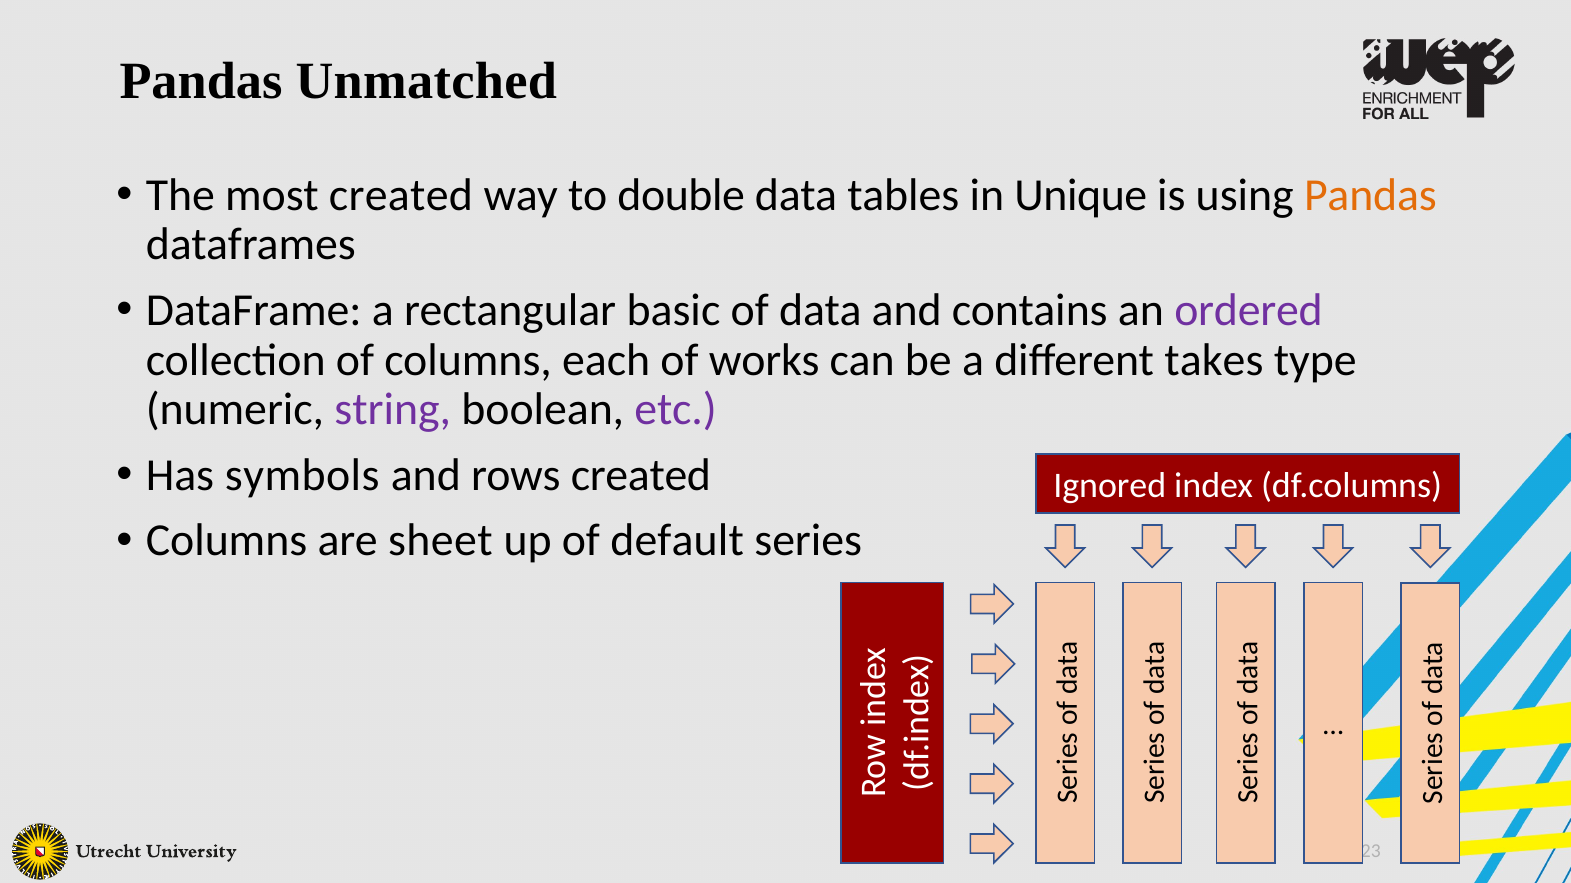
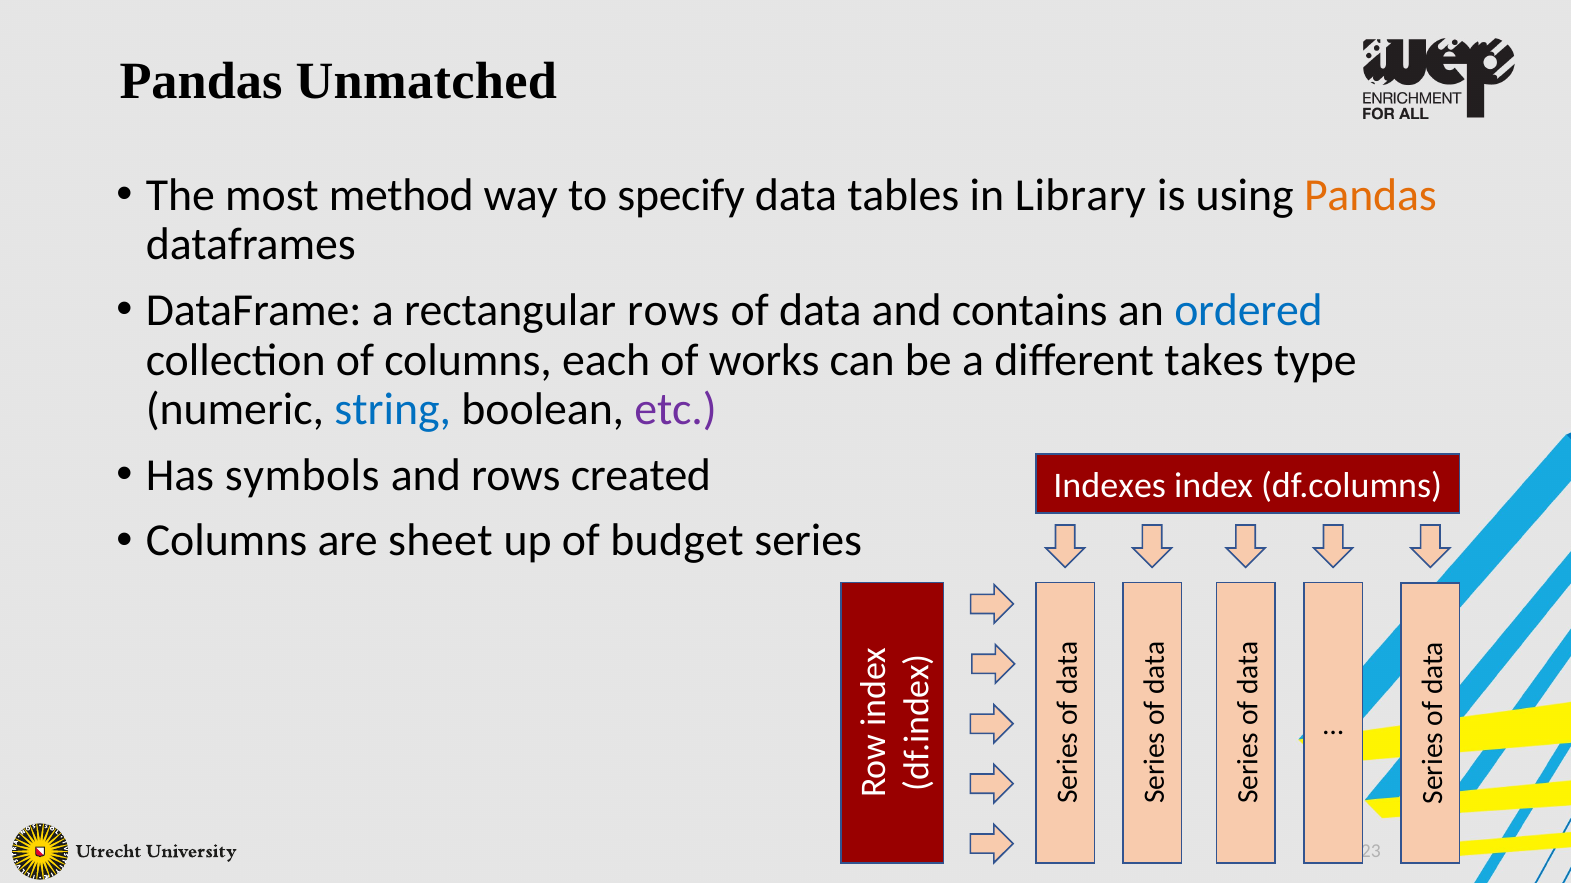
most created: created -> method (401, 196)
double: double -> specify (681, 196)
Unique: Unique -> Library (1080, 196)
rectangular basic: basic -> rows (673, 311)
ordered colour: purple -> blue (1249, 311)
string colour: purple -> blue (393, 410)
Ignored: Ignored -> Indexes (1110, 486)
default: default -> budget (677, 541)
